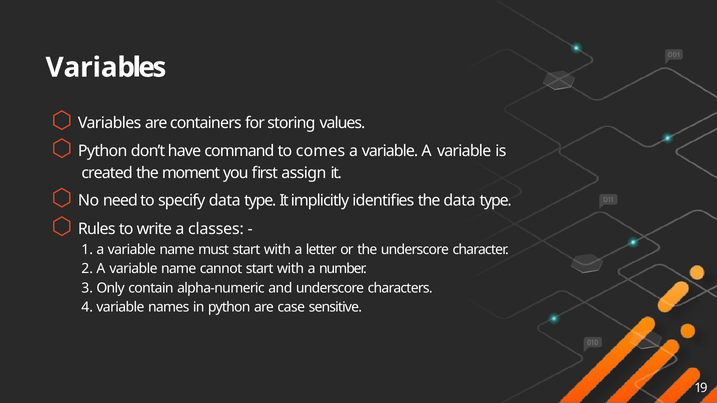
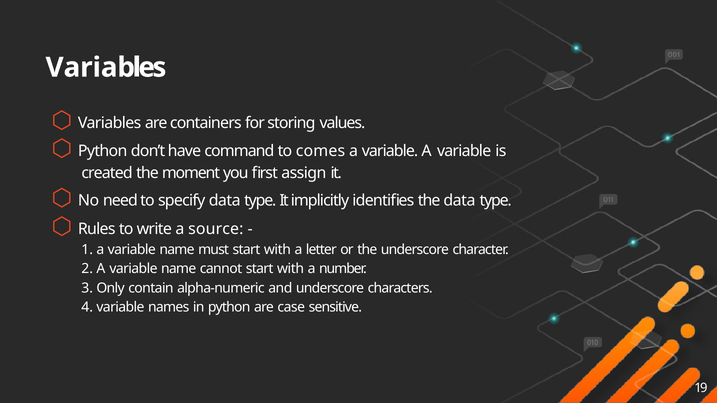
classes: classes -> source (216, 229)
